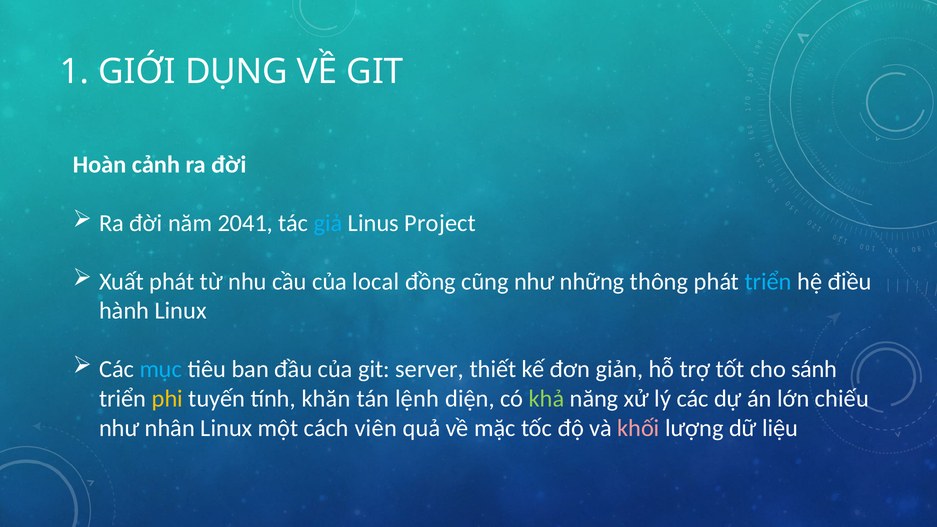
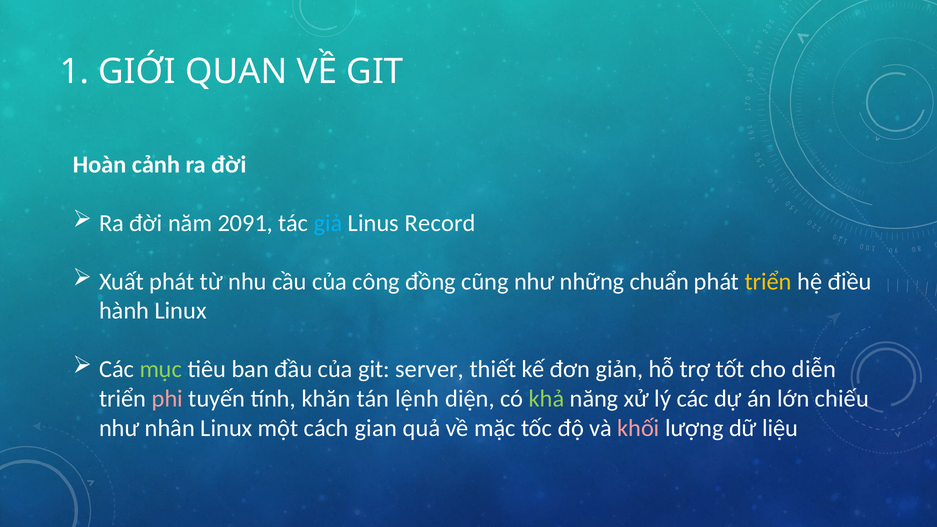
DỤNG: DỤNG -> QUAN (236, 72)
2041: 2041 -> 2091 (245, 223)
Project: Project -> Record (440, 223)
local: local -> công (376, 282)
thông: thông -> chuẩn (659, 282)
triển colour: light blue -> yellow (768, 282)
mục colour: light blue -> light green (161, 369)
sánh: sánh -> diễn (814, 369)
phi colour: yellow -> pink (167, 399)
viên: viên -> gian (376, 428)
